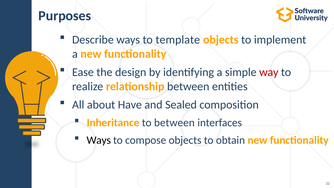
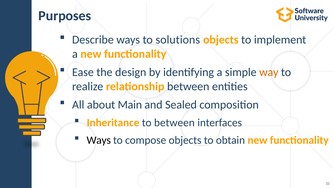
template: template -> solutions (178, 40)
way colour: red -> orange (269, 72)
Have: Have -> Main (130, 105)
